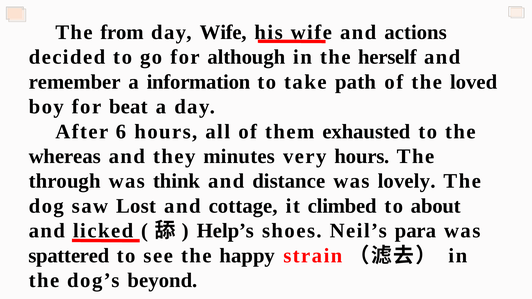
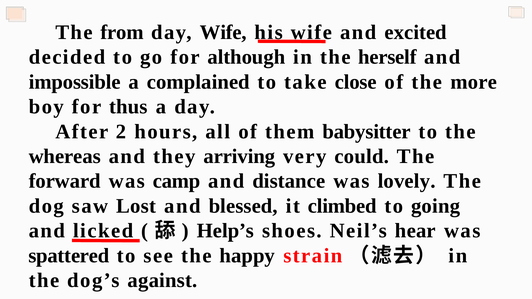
actions: actions -> excited (416, 32)
remember: remember -> impossible (75, 82)
information: information -> complained (198, 82)
path: path -> close (356, 82)
loved: loved -> more (474, 82)
beat: beat -> thus (128, 107)
6: 6 -> 2 (121, 132)
exhausted: exhausted -> babysitter (366, 132)
minutes: minutes -> arriving (239, 156)
very hours: hours -> could (362, 156)
through: through -> forward (65, 181)
think: think -> camp (177, 181)
cottage: cottage -> blessed (243, 206)
about: about -> going (436, 206)
para: para -> hear (415, 231)
beyond: beyond -> against (162, 281)
